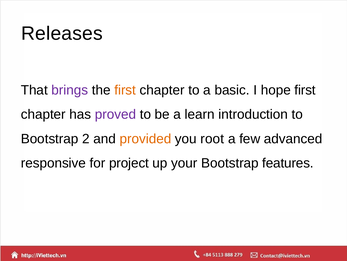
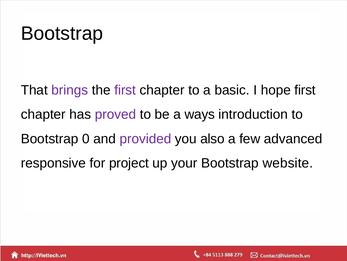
Releases: Releases -> Bootstrap (62, 33)
first colour: orange -> purple (125, 90)
learn: learn -> ways (200, 114)
2: 2 -> 0 (86, 138)
provided colour: orange -> purple (145, 138)
root: root -> also (212, 138)
features: features -> website (288, 163)
